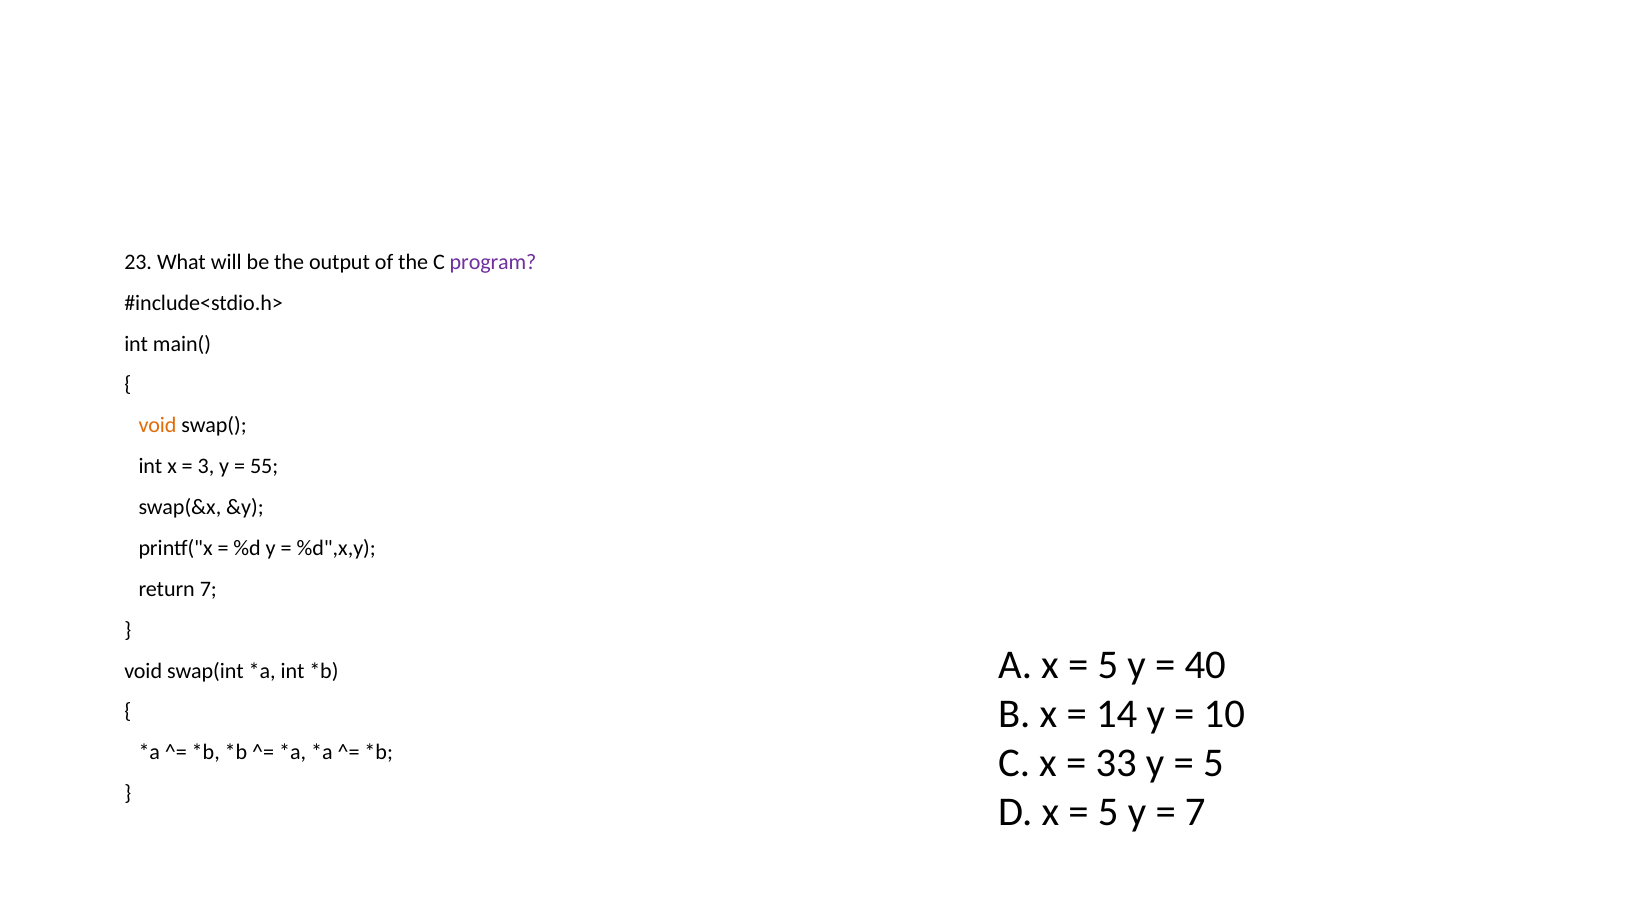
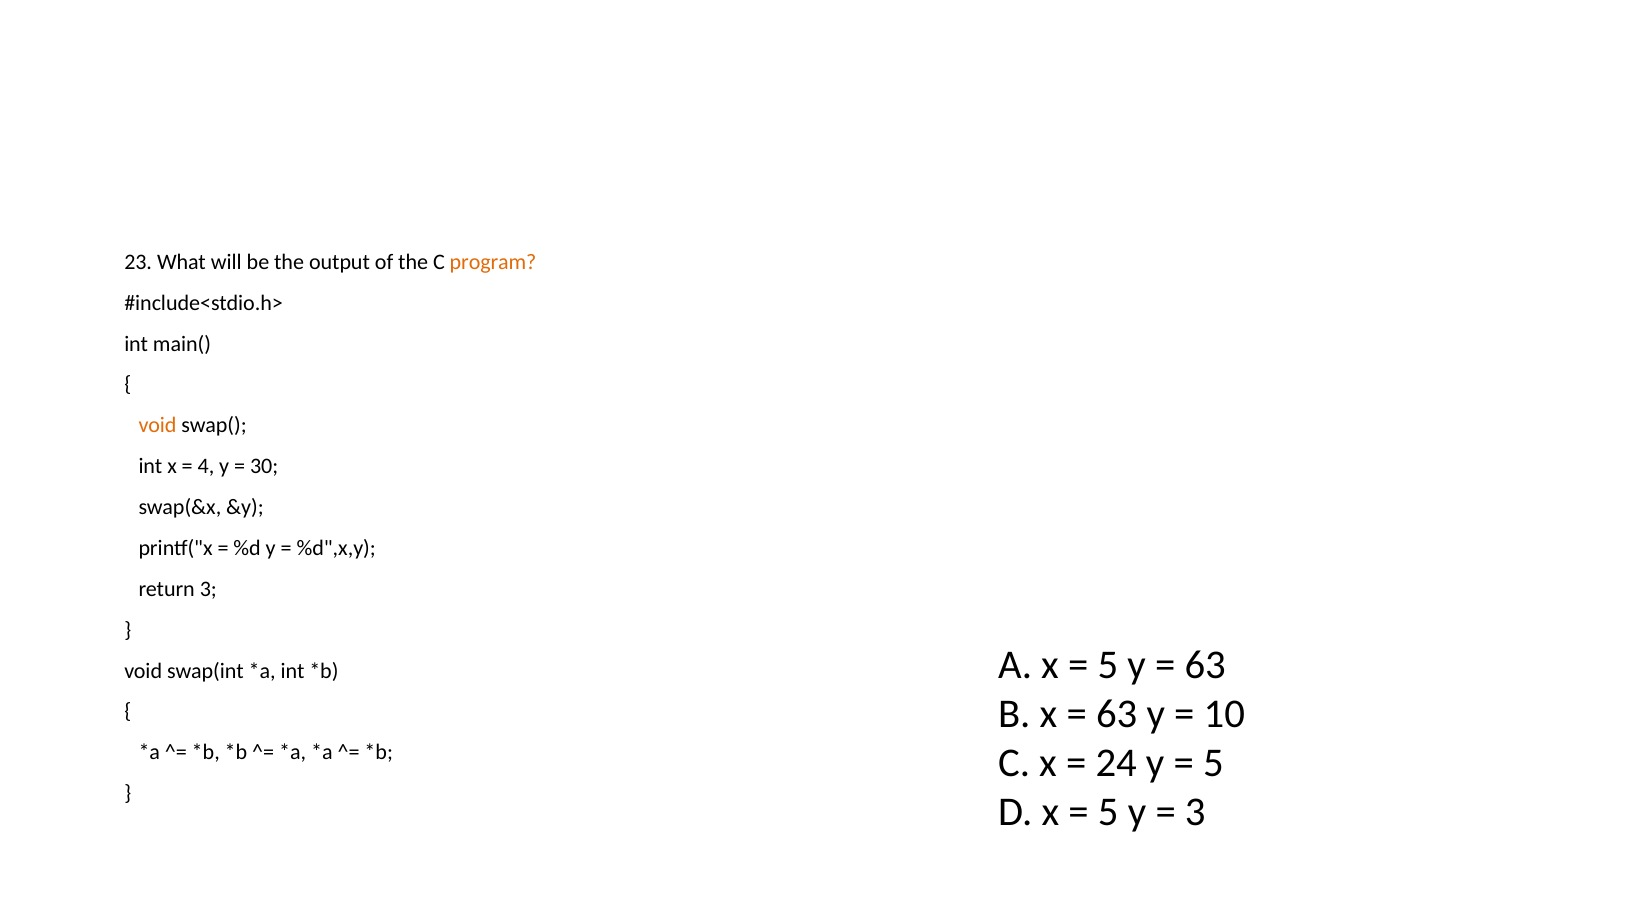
program colour: purple -> orange (493, 262)
3: 3 -> 4 (206, 466)
55: 55 -> 30 (264, 466)
return 7: 7 -> 3 (208, 589)
40: 40 -> 63 (1205, 665)
14: 14 -> 63 (1117, 714)
33: 33 -> 24 (1116, 763)
7: 7 -> 3 (1195, 812)
